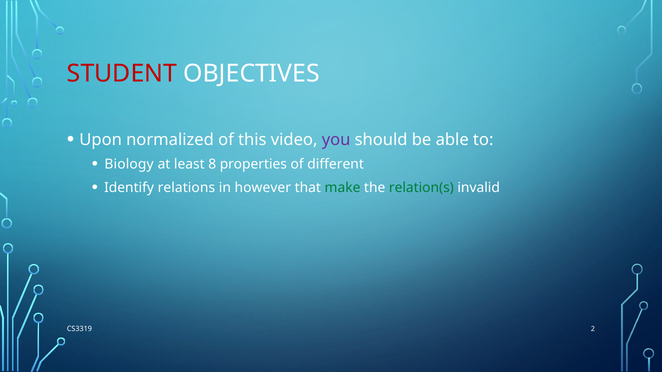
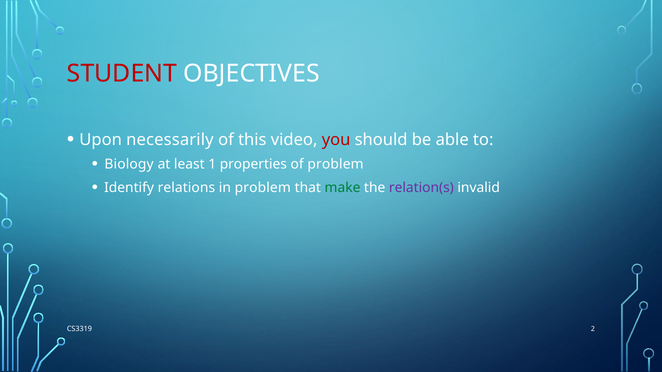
normalized: normalized -> necessarily (170, 140)
you colour: purple -> red (336, 140)
8: 8 -> 1 (212, 164)
of different: different -> problem (336, 164)
in however: however -> problem (263, 188)
relation(s colour: green -> purple (421, 188)
